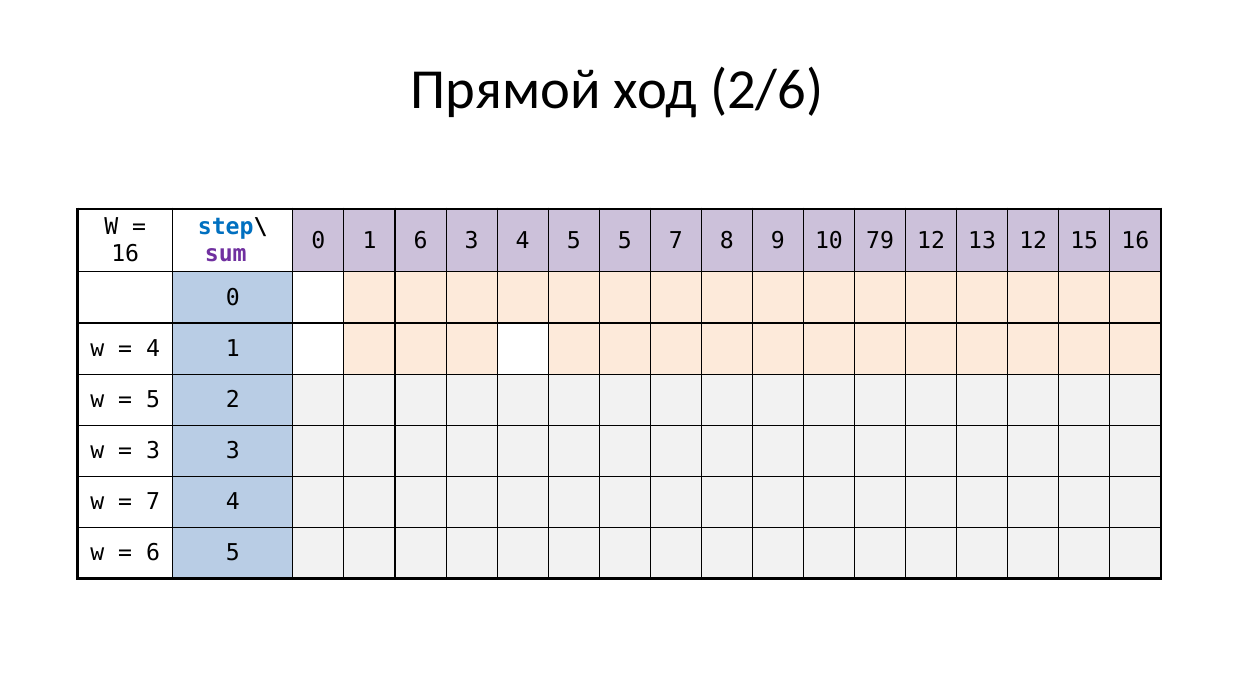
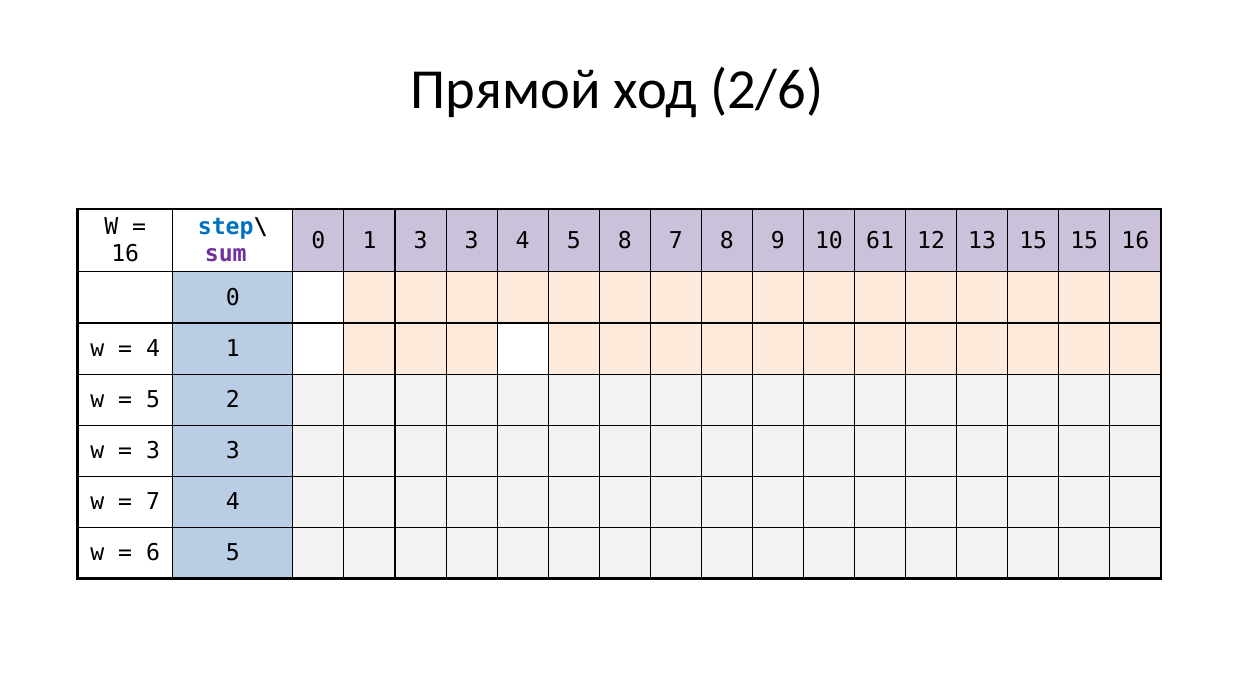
1 6: 6 -> 3 (421, 241)
5 5: 5 -> 8 (625, 241)
79: 79 -> 61 (880, 241)
13 12: 12 -> 15 (1033, 241)
